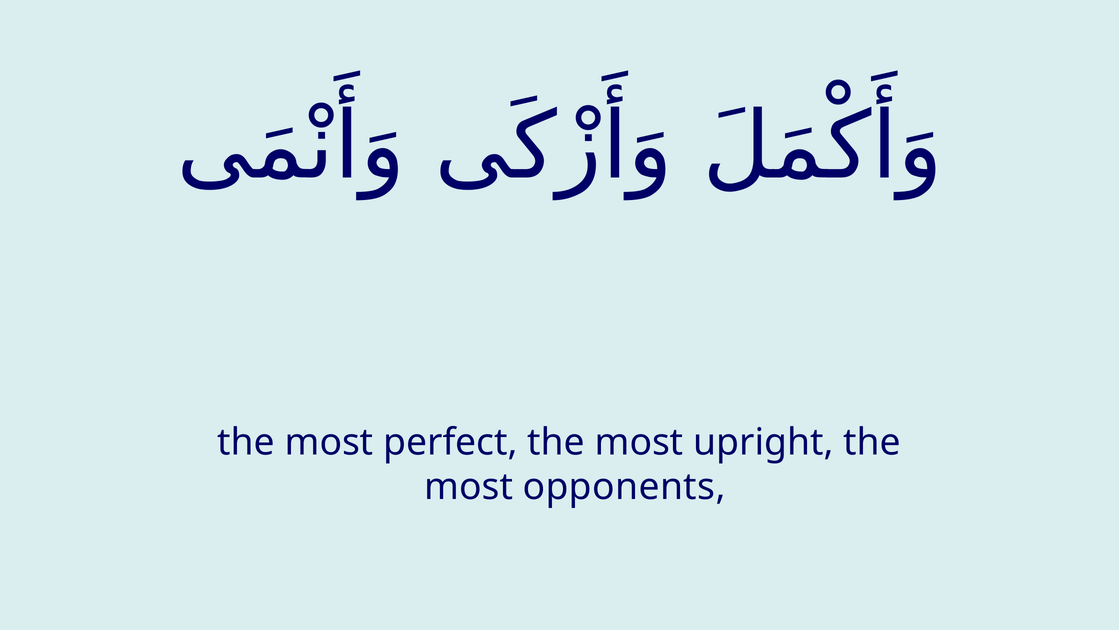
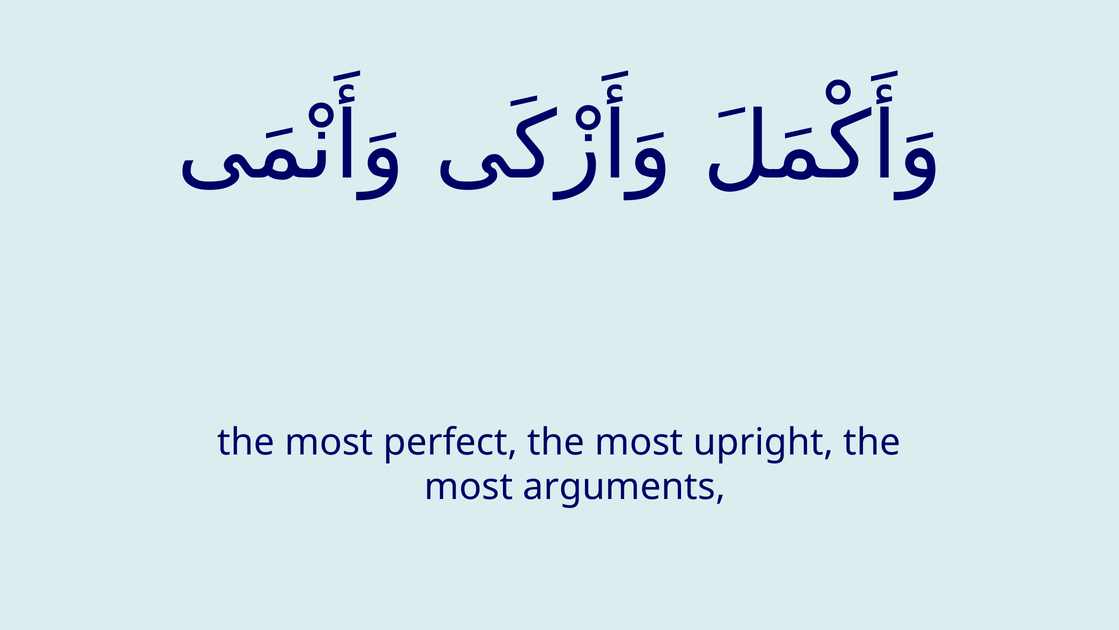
opponents: opponents -> arguments (624, 487)
